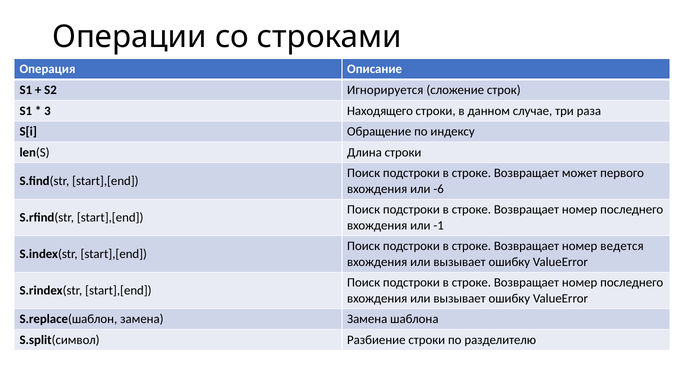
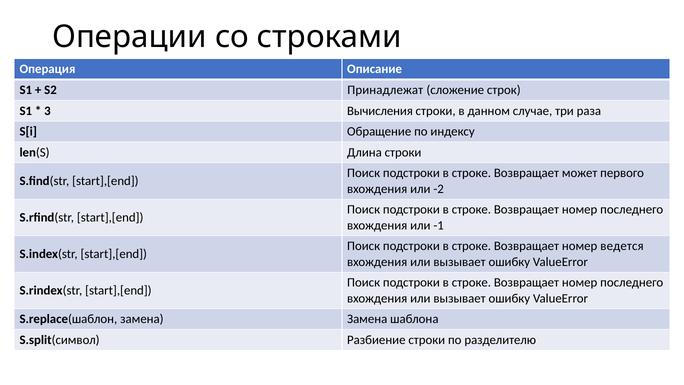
Игнорируется: Игнорируется -> Принадлежат (385, 90)
Находящего: Находящего -> Вычисления (380, 111)
-6: -6 -> -2 (439, 189)
